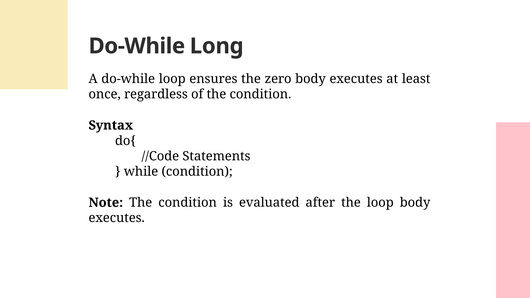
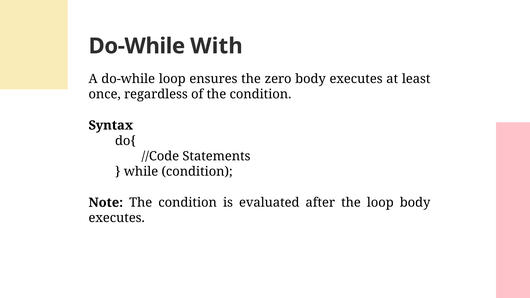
Long: Long -> With (216, 46)
